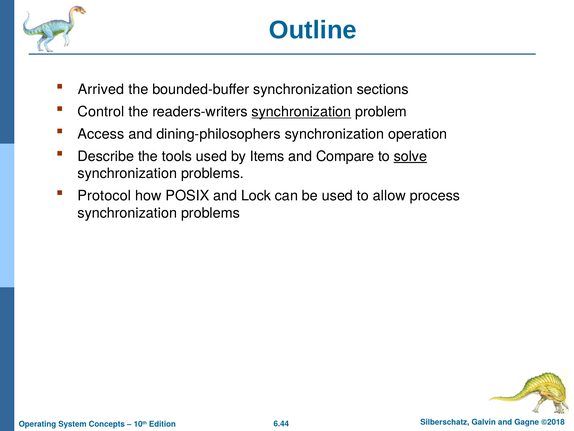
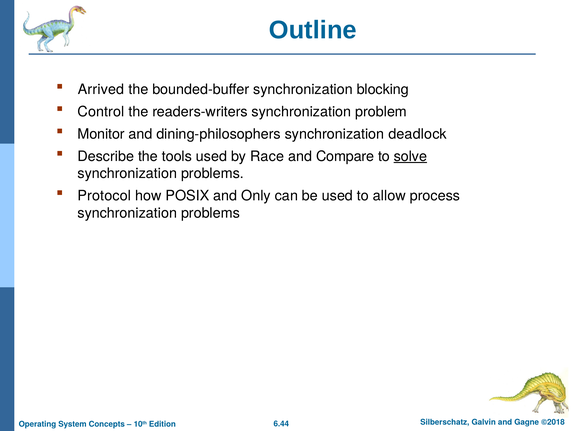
sections: sections -> blocking (383, 89)
synchronization underline: present -> none (301, 112)
Access: Access -> Monitor (101, 134)
operation: operation -> deadlock (418, 134)
Items: Items -> Race (267, 156)
Lock: Lock -> Only (256, 196)
